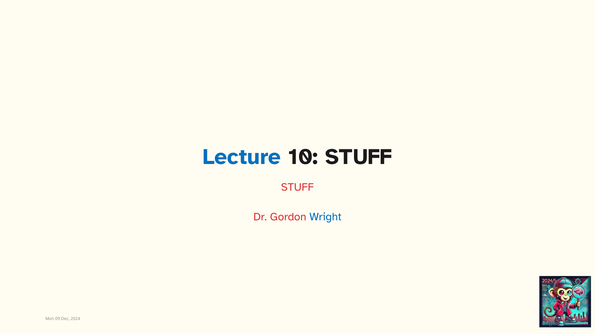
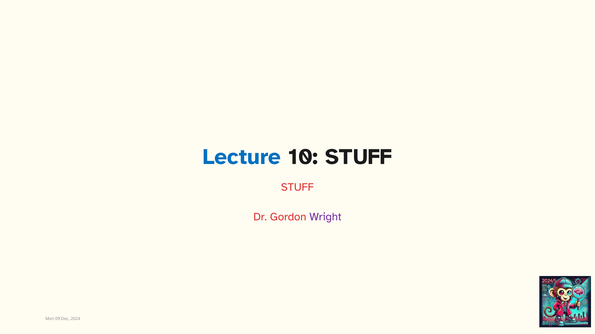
Wright colour: blue -> purple (326, 217)
